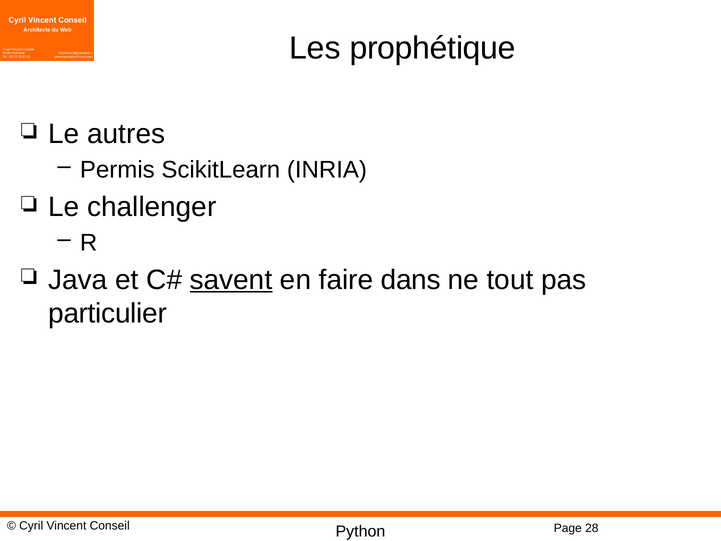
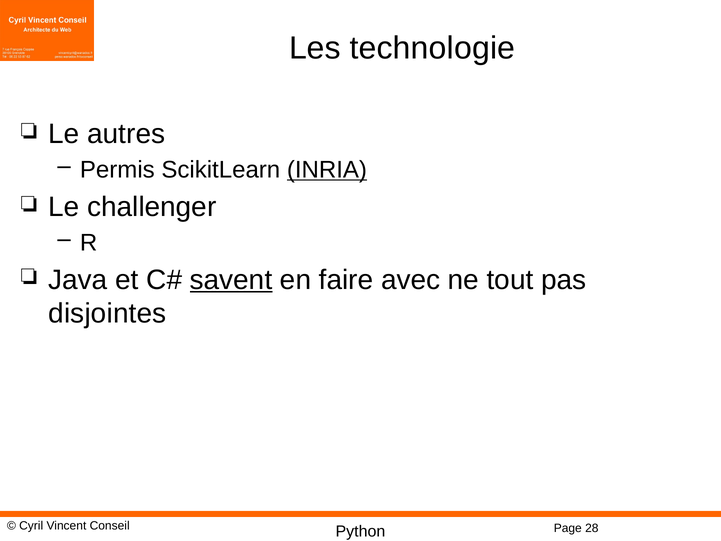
prophétique: prophétique -> technologie (432, 48)
INRIA underline: none -> present (327, 170)
dans: dans -> avec (411, 280)
particulier: particulier -> disjointes (107, 313)
